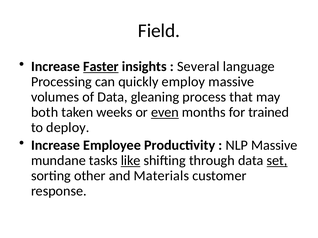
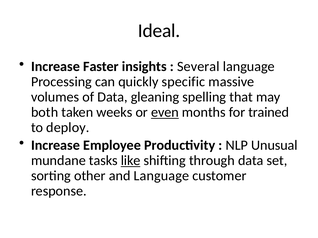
Field: Field -> Ideal (159, 31)
Faster underline: present -> none (101, 67)
employ: employ -> specific (183, 82)
process: process -> spelling (204, 97)
NLP Massive: Massive -> Unusual (274, 146)
set underline: present -> none (277, 161)
and Materials: Materials -> Language (161, 176)
